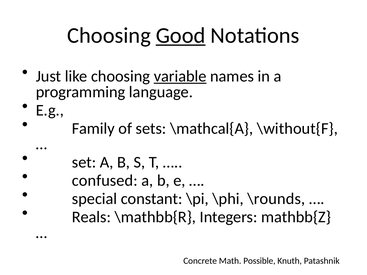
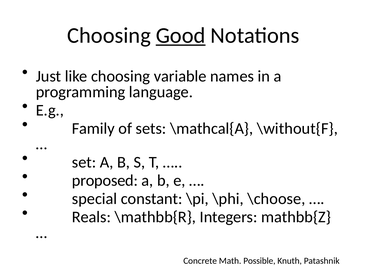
variable underline: present -> none (180, 76)
confused: confused -> proposed (105, 181)
\rounds: \rounds -> \choose (276, 199)
